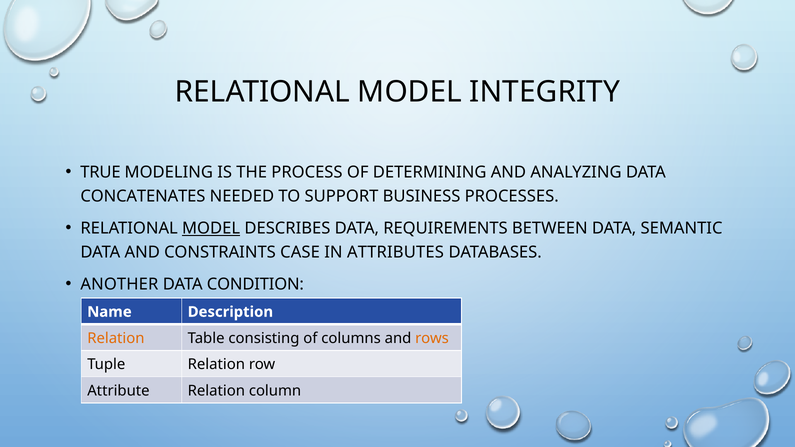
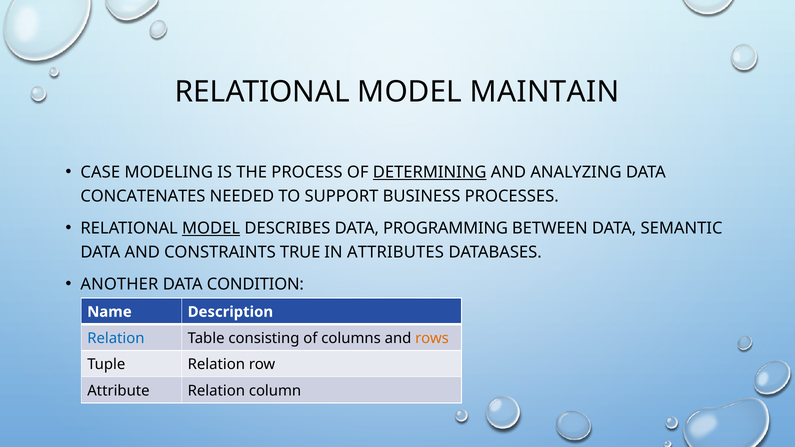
INTEGRITY: INTEGRITY -> MAINTAIN (545, 92)
TRUE: TRUE -> CASE (100, 172)
DETERMINING underline: none -> present (430, 172)
REQUIREMENTS: REQUIREMENTS -> PROGRAMMING (446, 228)
CASE: CASE -> TRUE (300, 252)
Relation colour: orange -> blue (116, 338)
